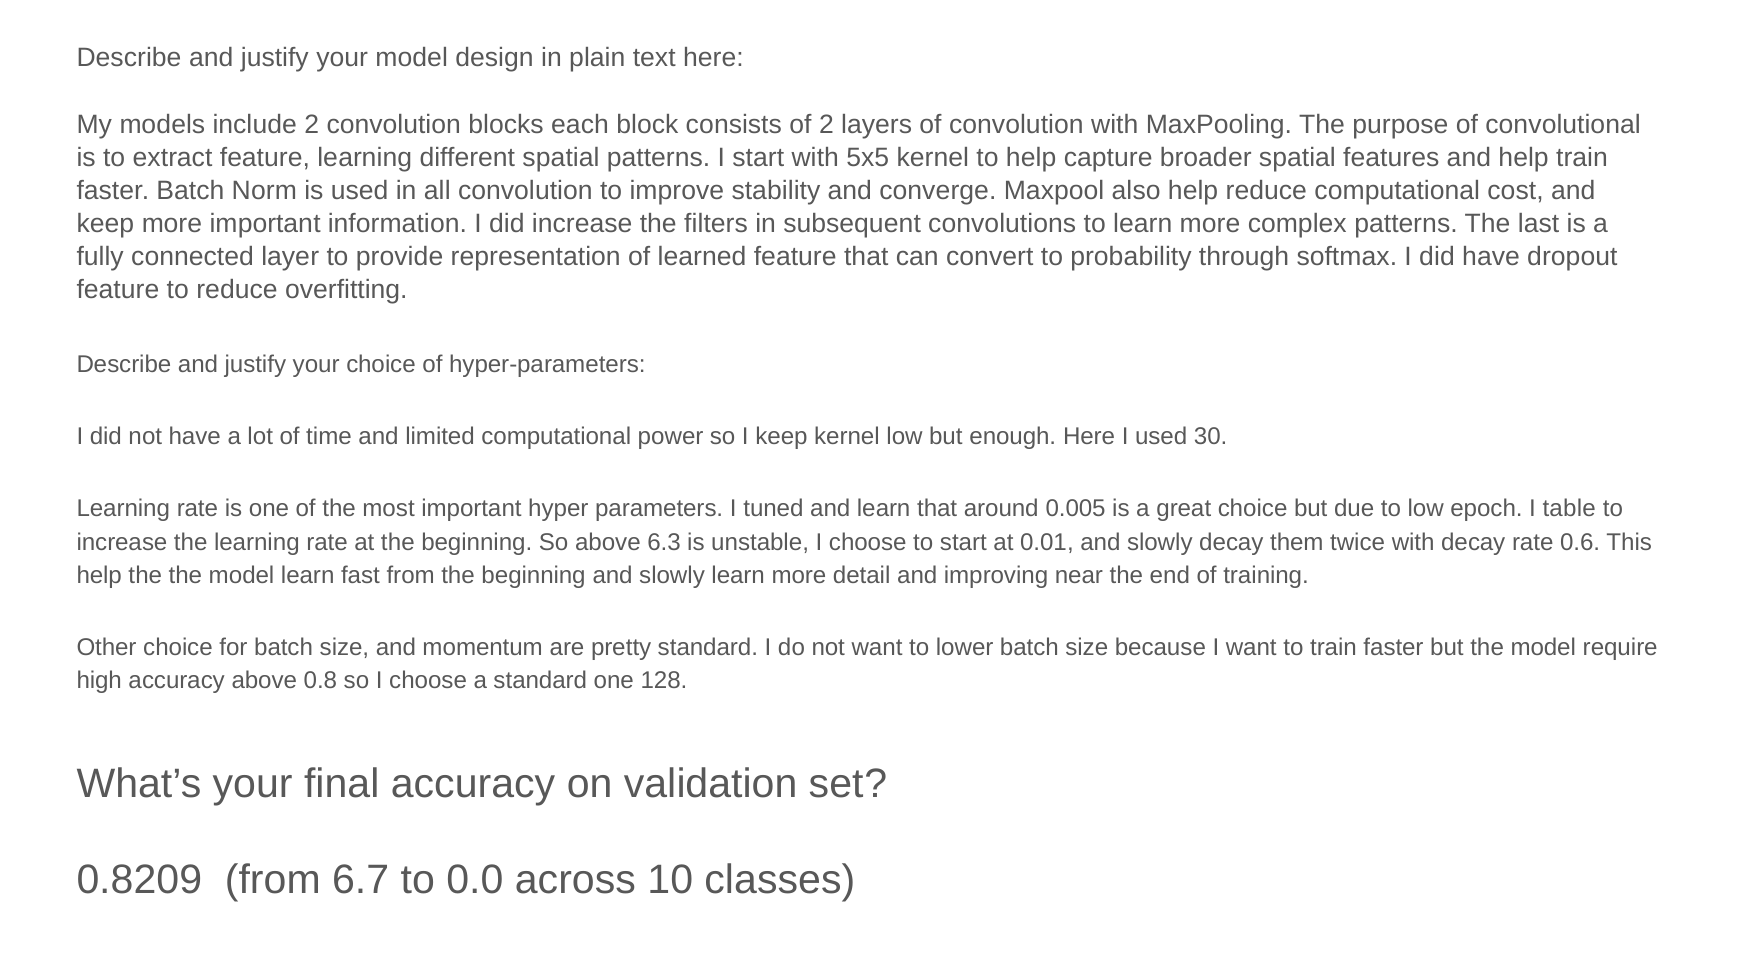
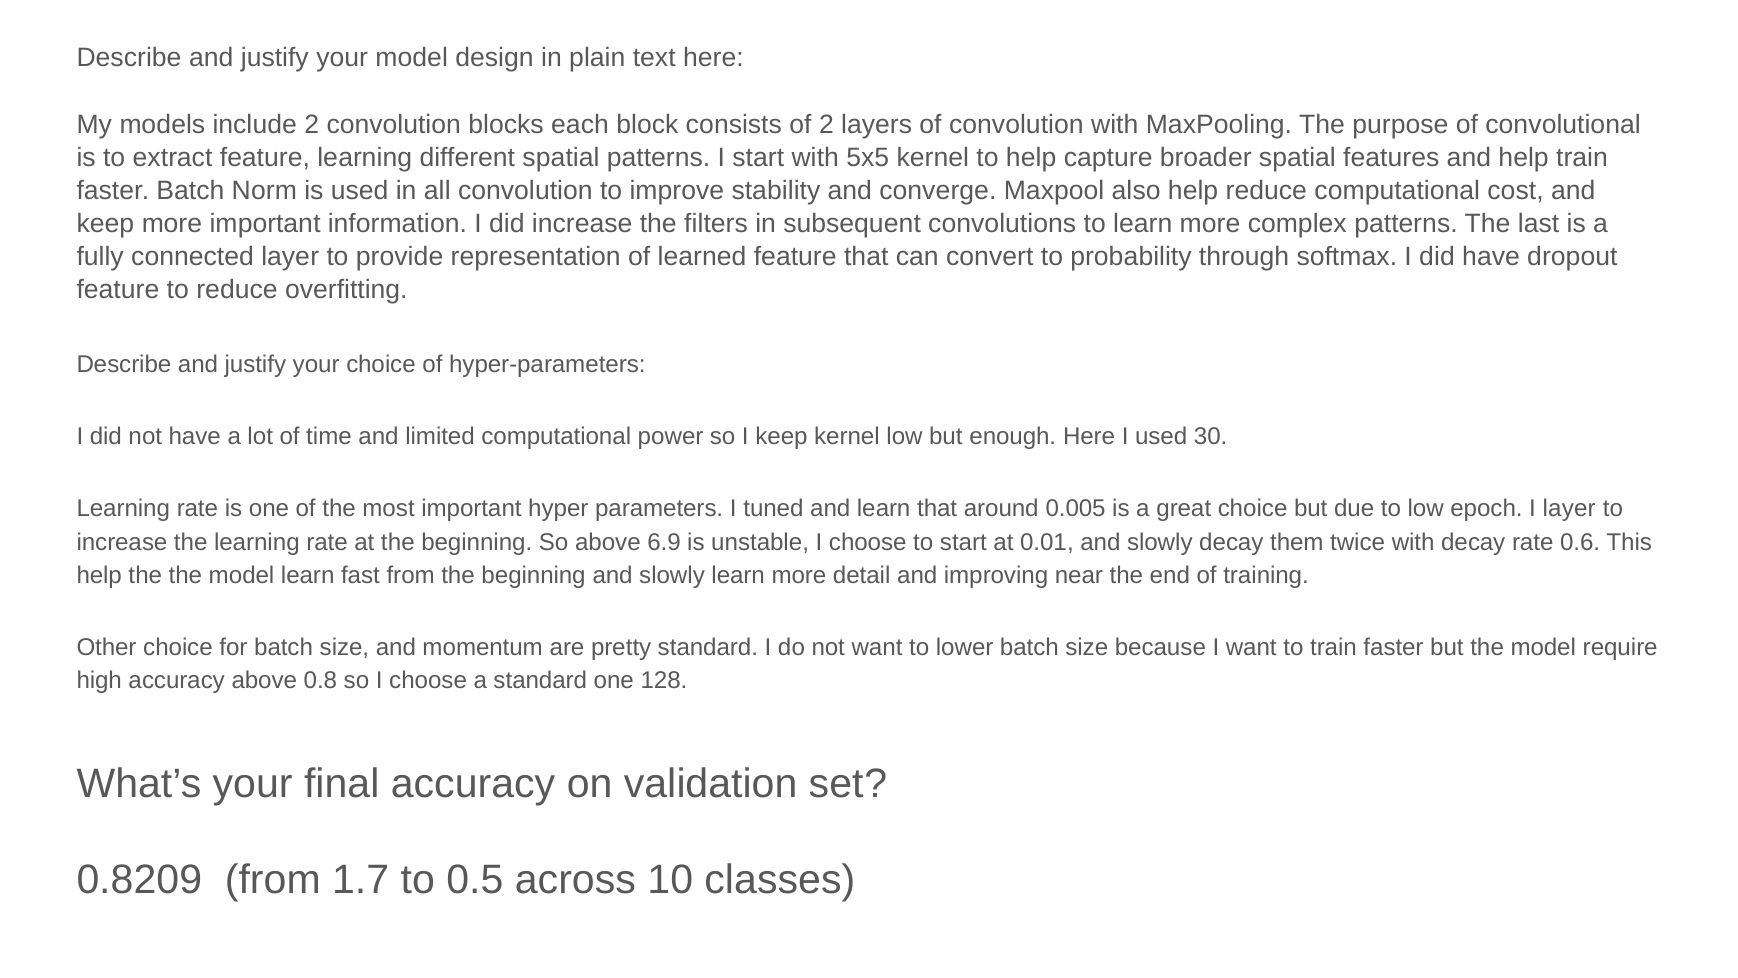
I table: table -> layer (1569, 509)
6.3: 6.3 -> 6.9 (664, 542)
6.7: 6.7 -> 1.7 (361, 879)
0.0: 0.0 -> 0.5 (475, 879)
